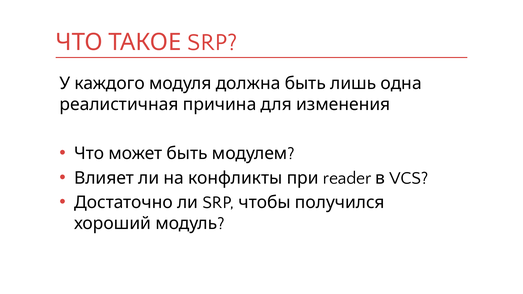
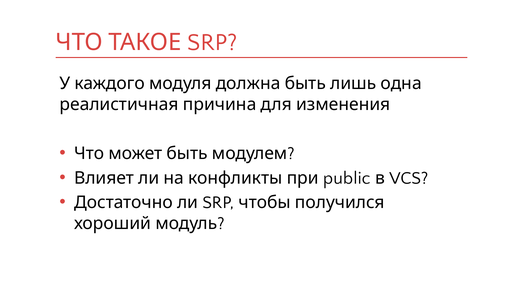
reader: reader -> public (347, 178)
